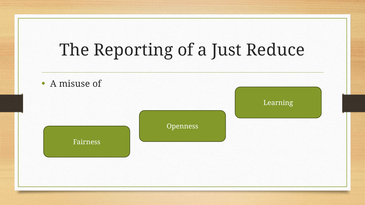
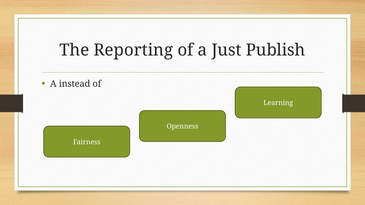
Reduce: Reduce -> Publish (276, 50)
misuse: misuse -> instead (75, 84)
